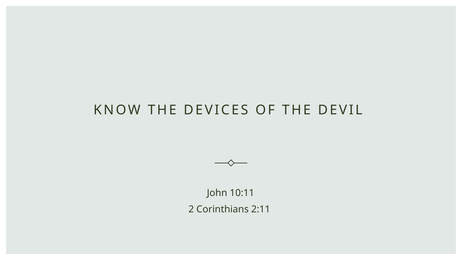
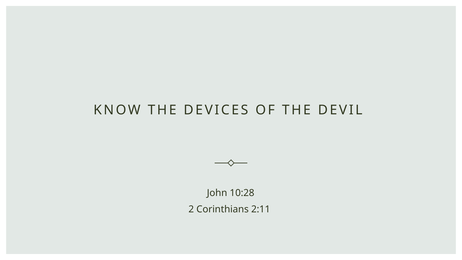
10:11: 10:11 -> 10:28 (242, 193)
